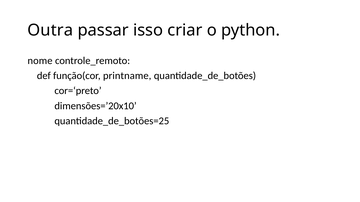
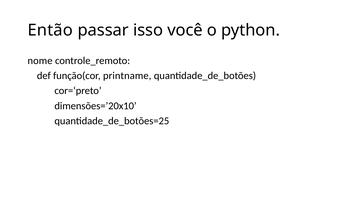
Outra: Outra -> Então (50, 30)
criar: criar -> você (185, 30)
